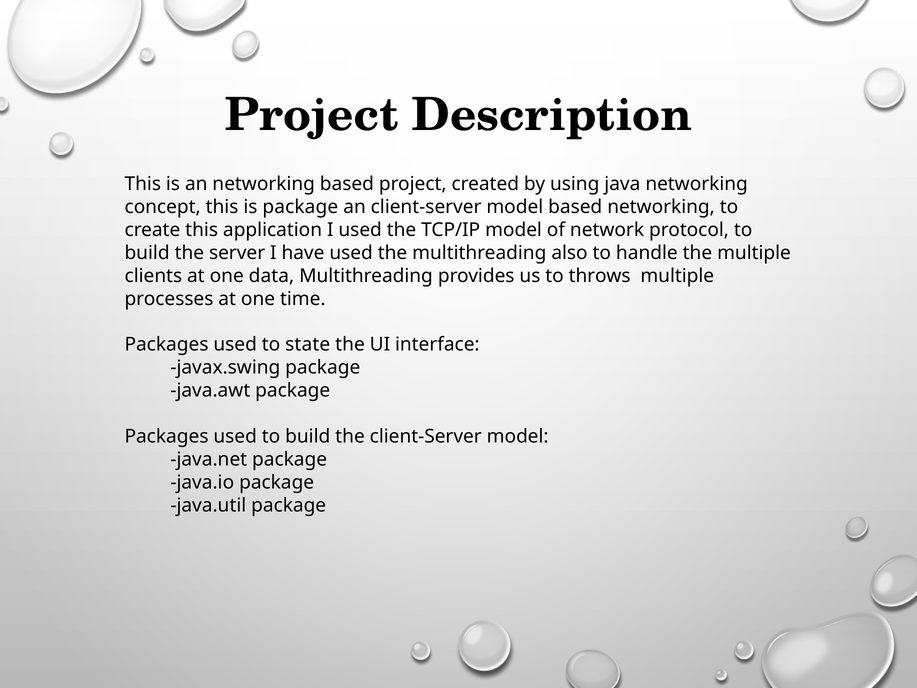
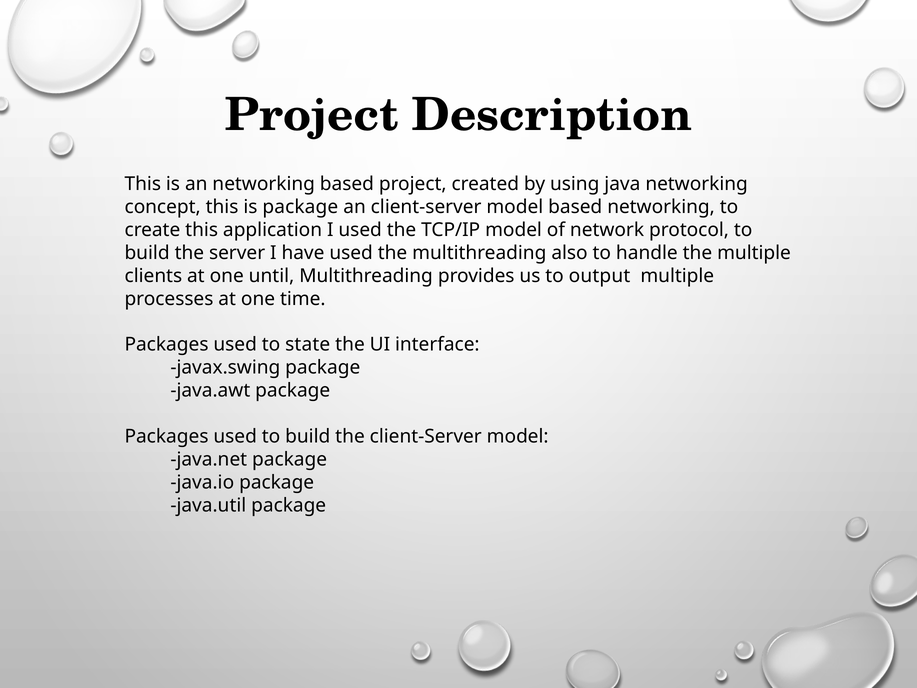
data: data -> until (272, 276)
throws: throws -> output (600, 276)
